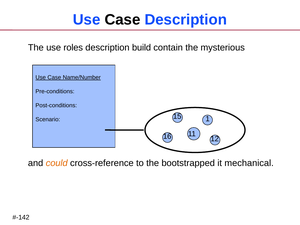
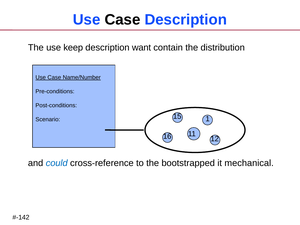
roles: roles -> keep (73, 48)
build: build -> want (142, 48)
mysterious: mysterious -> distribution (223, 48)
could colour: orange -> blue (57, 163)
